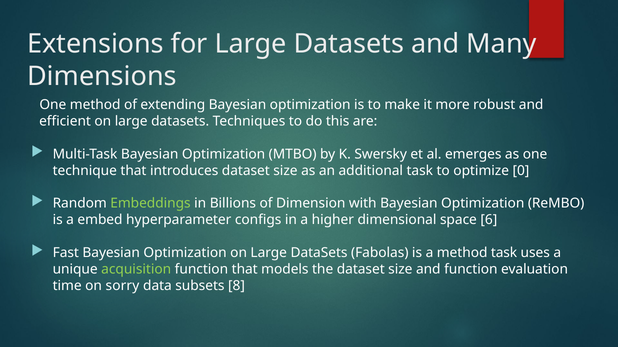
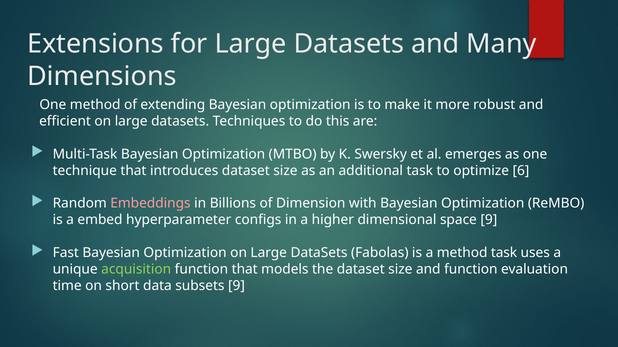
0: 0 -> 6 (521, 171)
Embeddings colour: light green -> pink (150, 204)
space 6: 6 -> 9 (489, 220)
sorry: sorry -> short (122, 286)
subsets 8: 8 -> 9 (236, 286)
